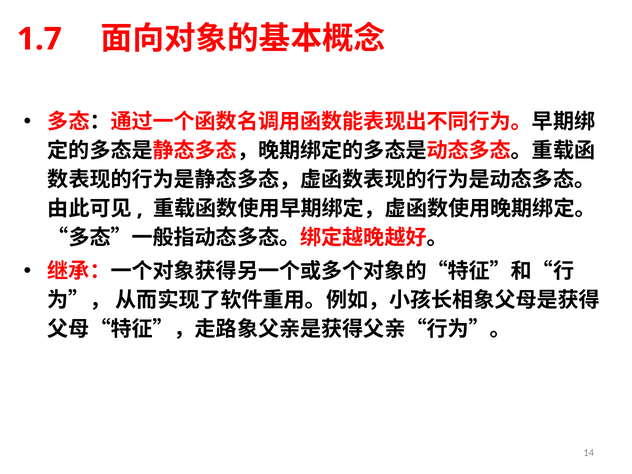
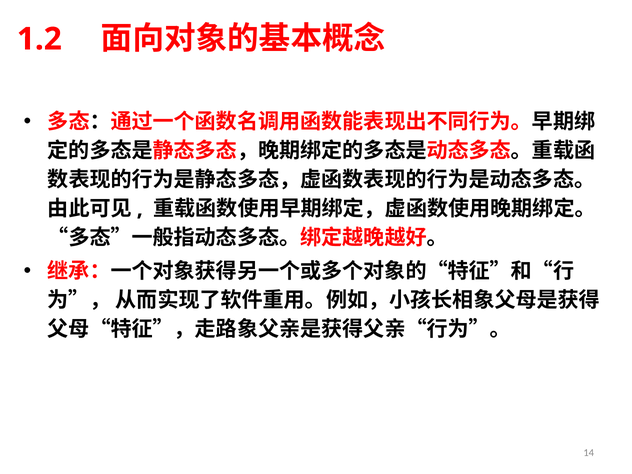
1.7: 1.7 -> 1.2 (39, 39)
